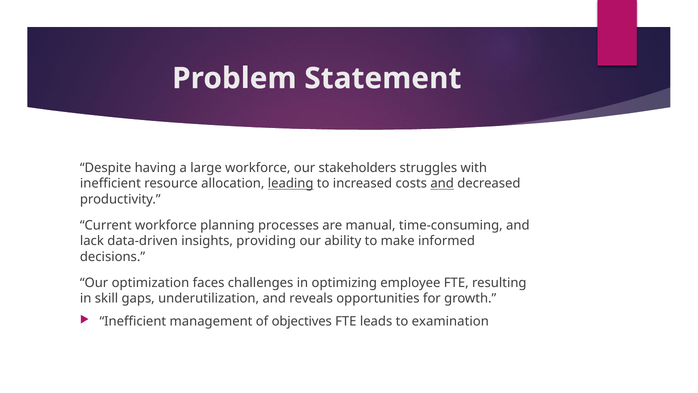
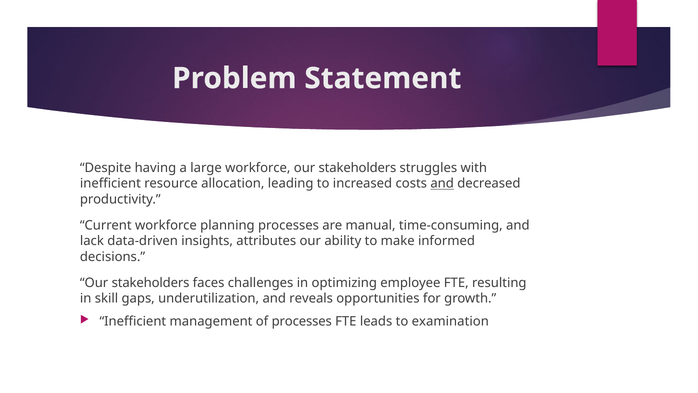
leading underline: present -> none (291, 183)
providing: providing -> attributes (266, 241)
optimization: optimization -> stakeholders (151, 283)
of objectives: objectives -> processes (302, 321)
